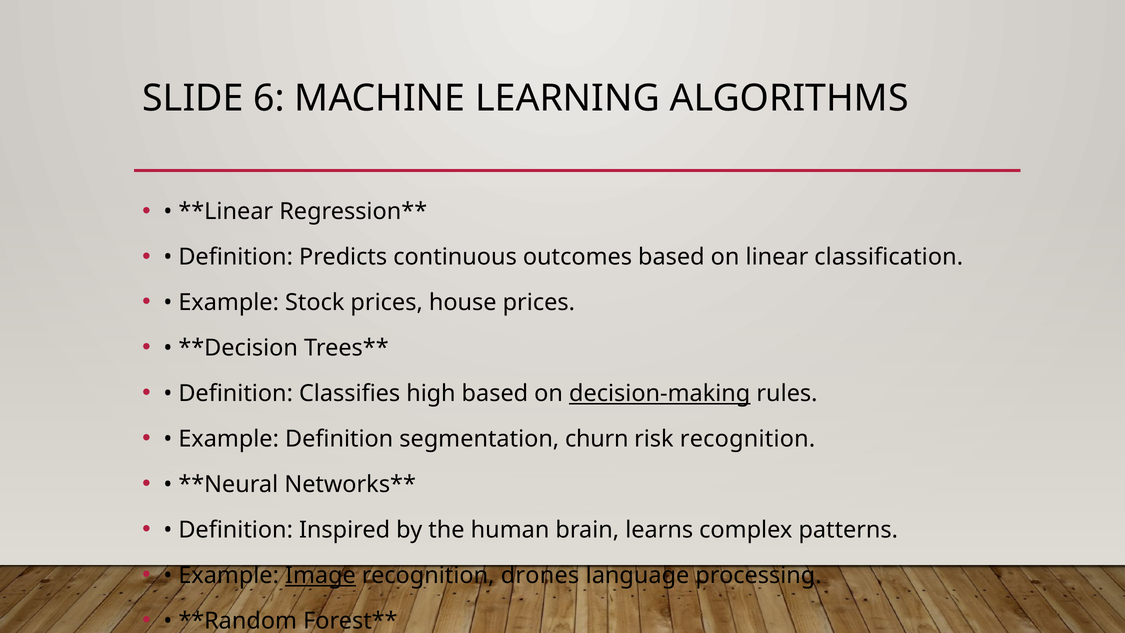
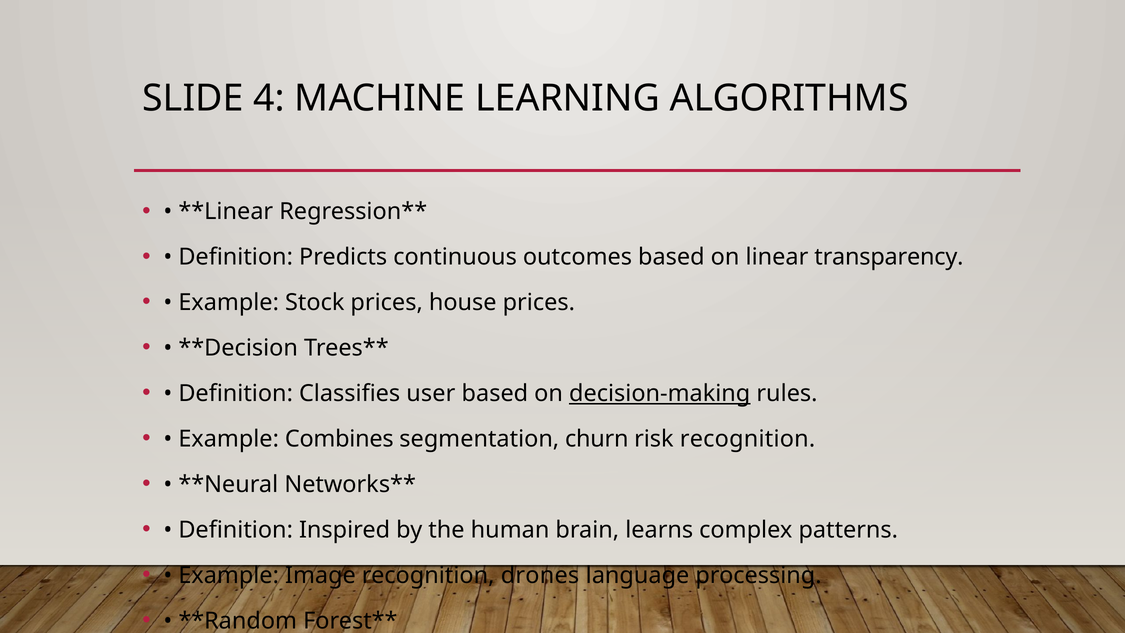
6: 6 -> 4 (269, 99)
classification: classification -> transparency (889, 257)
high: high -> user (431, 393)
Example Definition: Definition -> Combines (339, 439)
Image underline: present -> none (320, 575)
